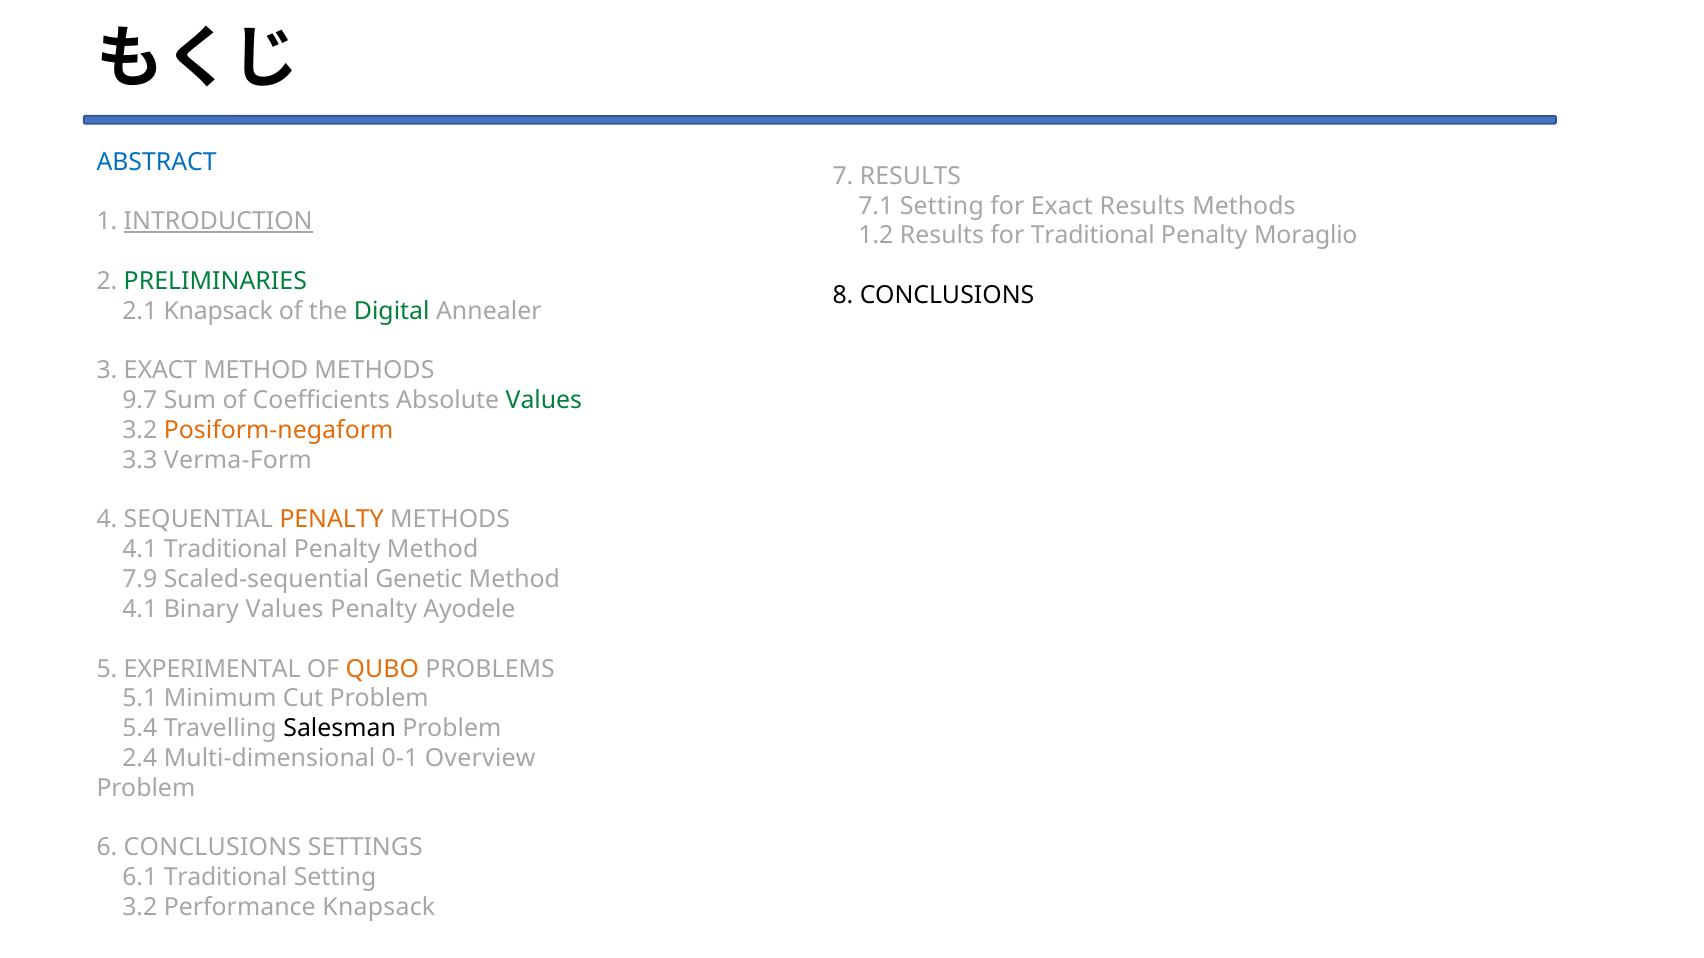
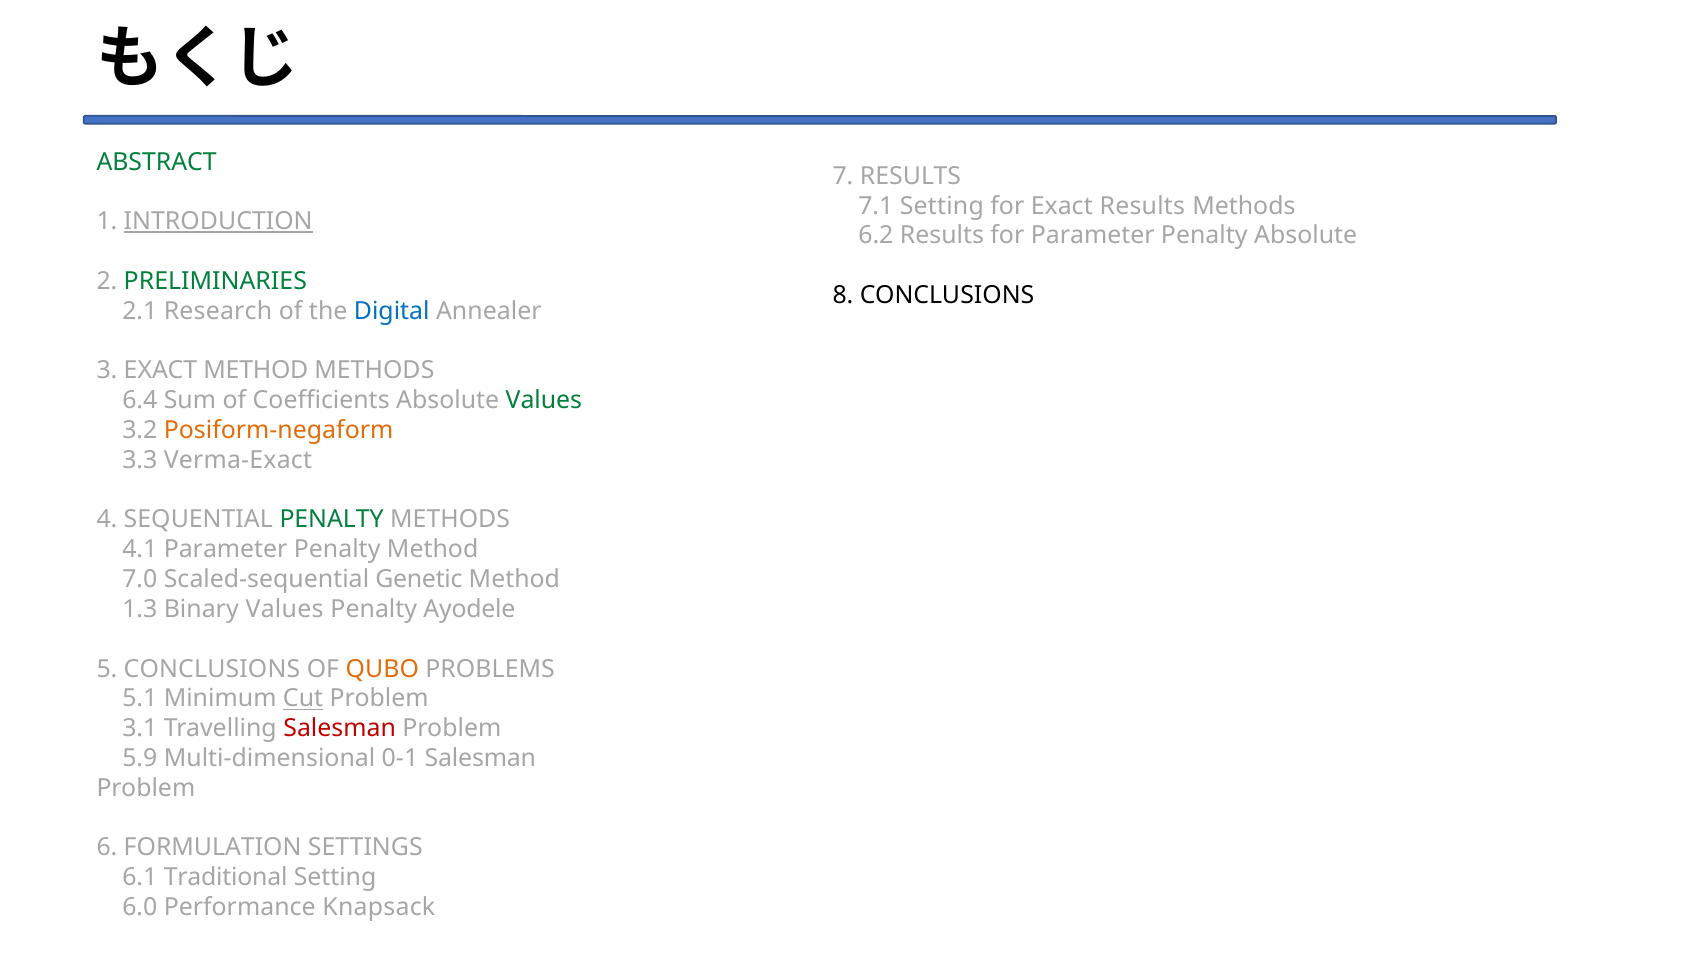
ABSTRACT colour: blue -> green (157, 162)
1.2: 1.2 -> 6.2 (876, 236)
for Traditional: Traditional -> Parameter (1093, 236)
Penalty Moraglio: Moraglio -> Absolute (1306, 236)
2.1 Knapsack: Knapsack -> Research (218, 311)
Digital colour: green -> blue (392, 311)
9.7: 9.7 -> 6.4 (140, 401)
Verma-Form: Verma-Form -> Verma-Exact (238, 460)
PENALTY colour: orange -> green (332, 520)
4.1 Traditional: Traditional -> Parameter (226, 550)
7.9: 7.9 -> 7.0 (140, 580)
4.1: 4.1 -> 1.3 (140, 610)
5 EXPERIMENTAL: EXPERIMENTAL -> CONCLUSIONS (212, 669)
Cut underline: none -> present (303, 699)
5.4: 5.4 -> 3.1 (140, 729)
Salesman colour: black -> red (340, 729)
2.4: 2.4 -> 5.9 (140, 759)
0-1 Overview: Overview -> Salesman (480, 759)
6 CONCLUSIONS: CONCLUSIONS -> FORMULATION (213, 848)
3.2: 3.2 -> 6.0 (140, 908)
